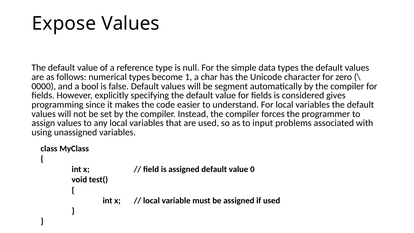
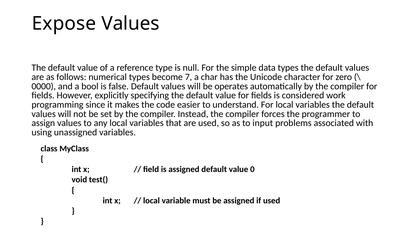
1: 1 -> 7 (189, 77)
segment: segment -> operates (231, 86)
gives: gives -> work (336, 95)
